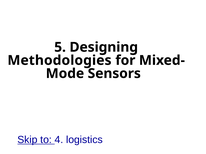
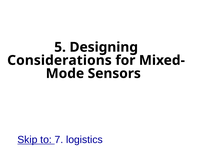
Methodologies: Methodologies -> Considerations (59, 61)
4: 4 -> 7 (59, 140)
